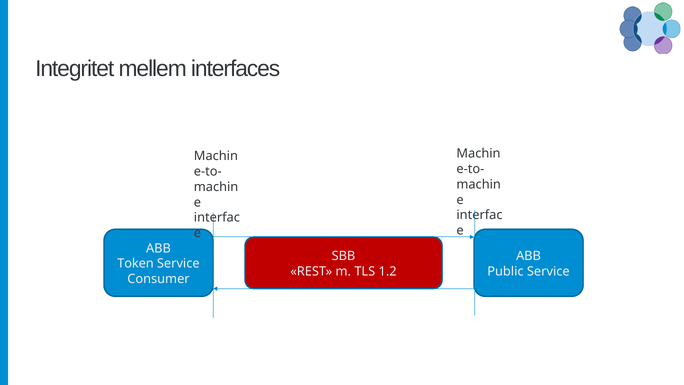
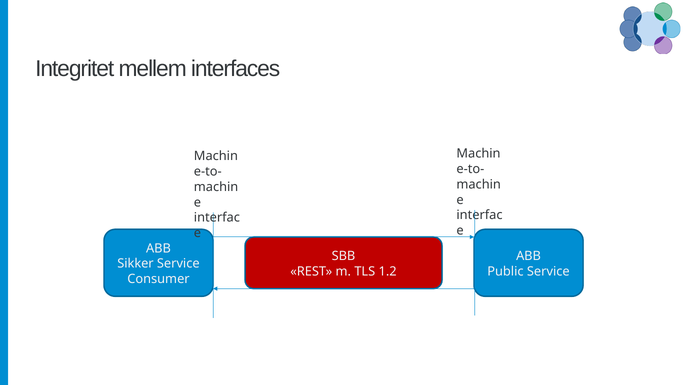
Token: Token -> Sikker (135, 264)
